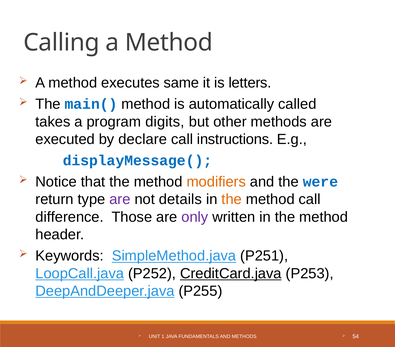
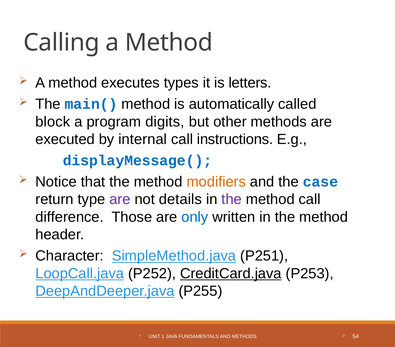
same: same -> types (181, 83)
takes: takes -> block (53, 121)
declare: declare -> internal (143, 139)
were: were -> case (320, 181)
the colour: orange -> purple (232, 199)
only colour: purple -> blue (195, 217)
Keywords: Keywords -> Character (70, 255)
